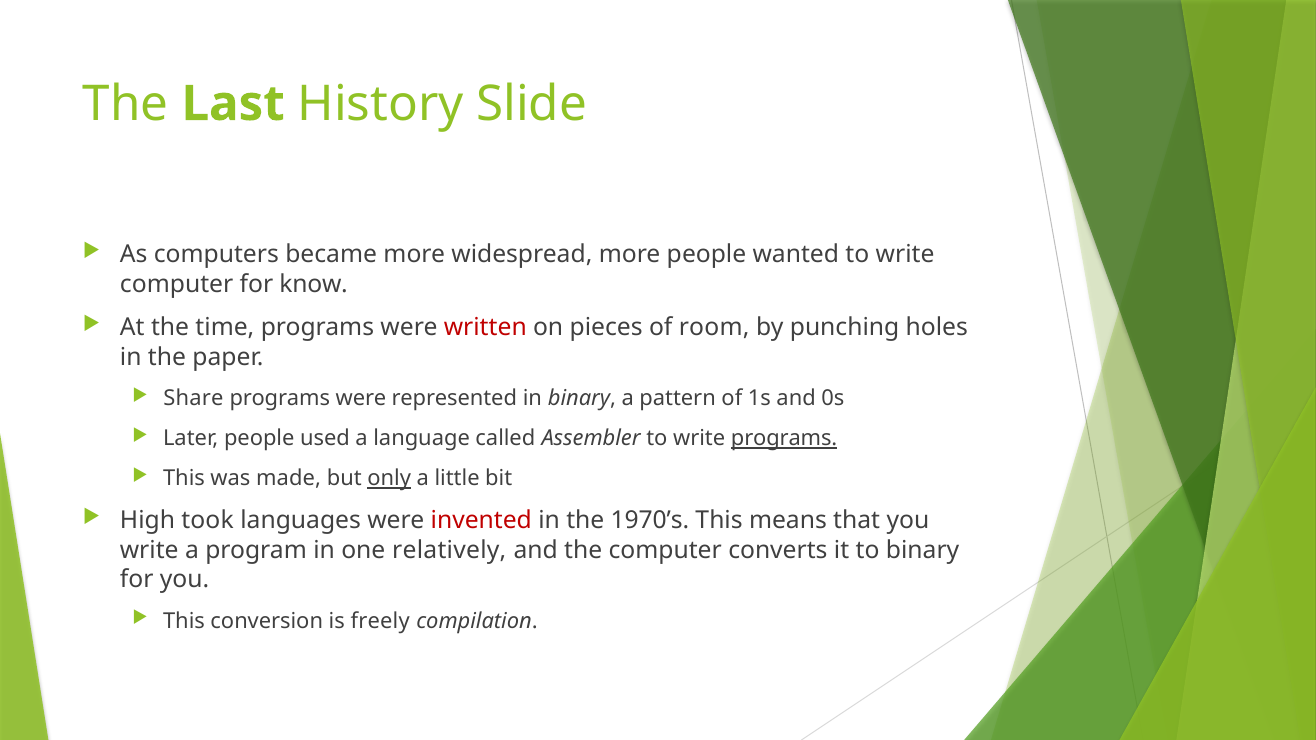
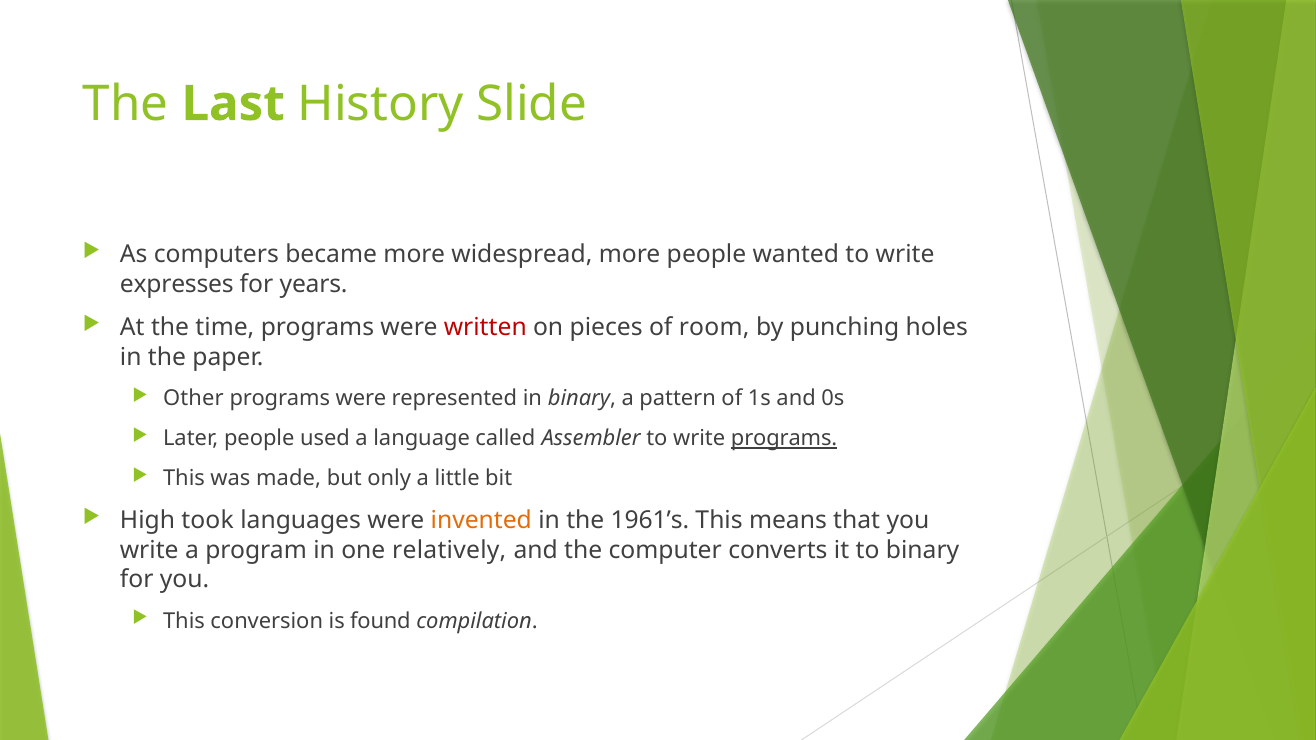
computer: computer -> expresses (177, 284)
know: know -> years (314, 284)
Share: Share -> Other (193, 399)
only underline: present -> none (389, 479)
invented colour: red -> orange (481, 521)
1970’s: 1970’s -> 1961’s (650, 521)
freely: freely -> found (380, 621)
